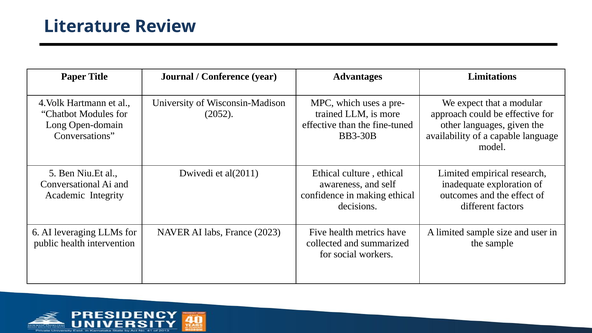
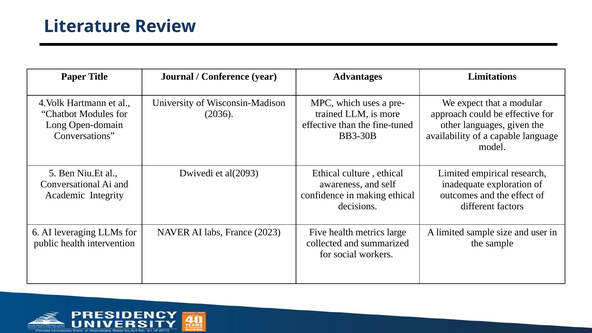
2052: 2052 -> 2036 (219, 114)
al(2011: al(2011 -> al(2093 (242, 173)
have: have -> large (397, 232)
